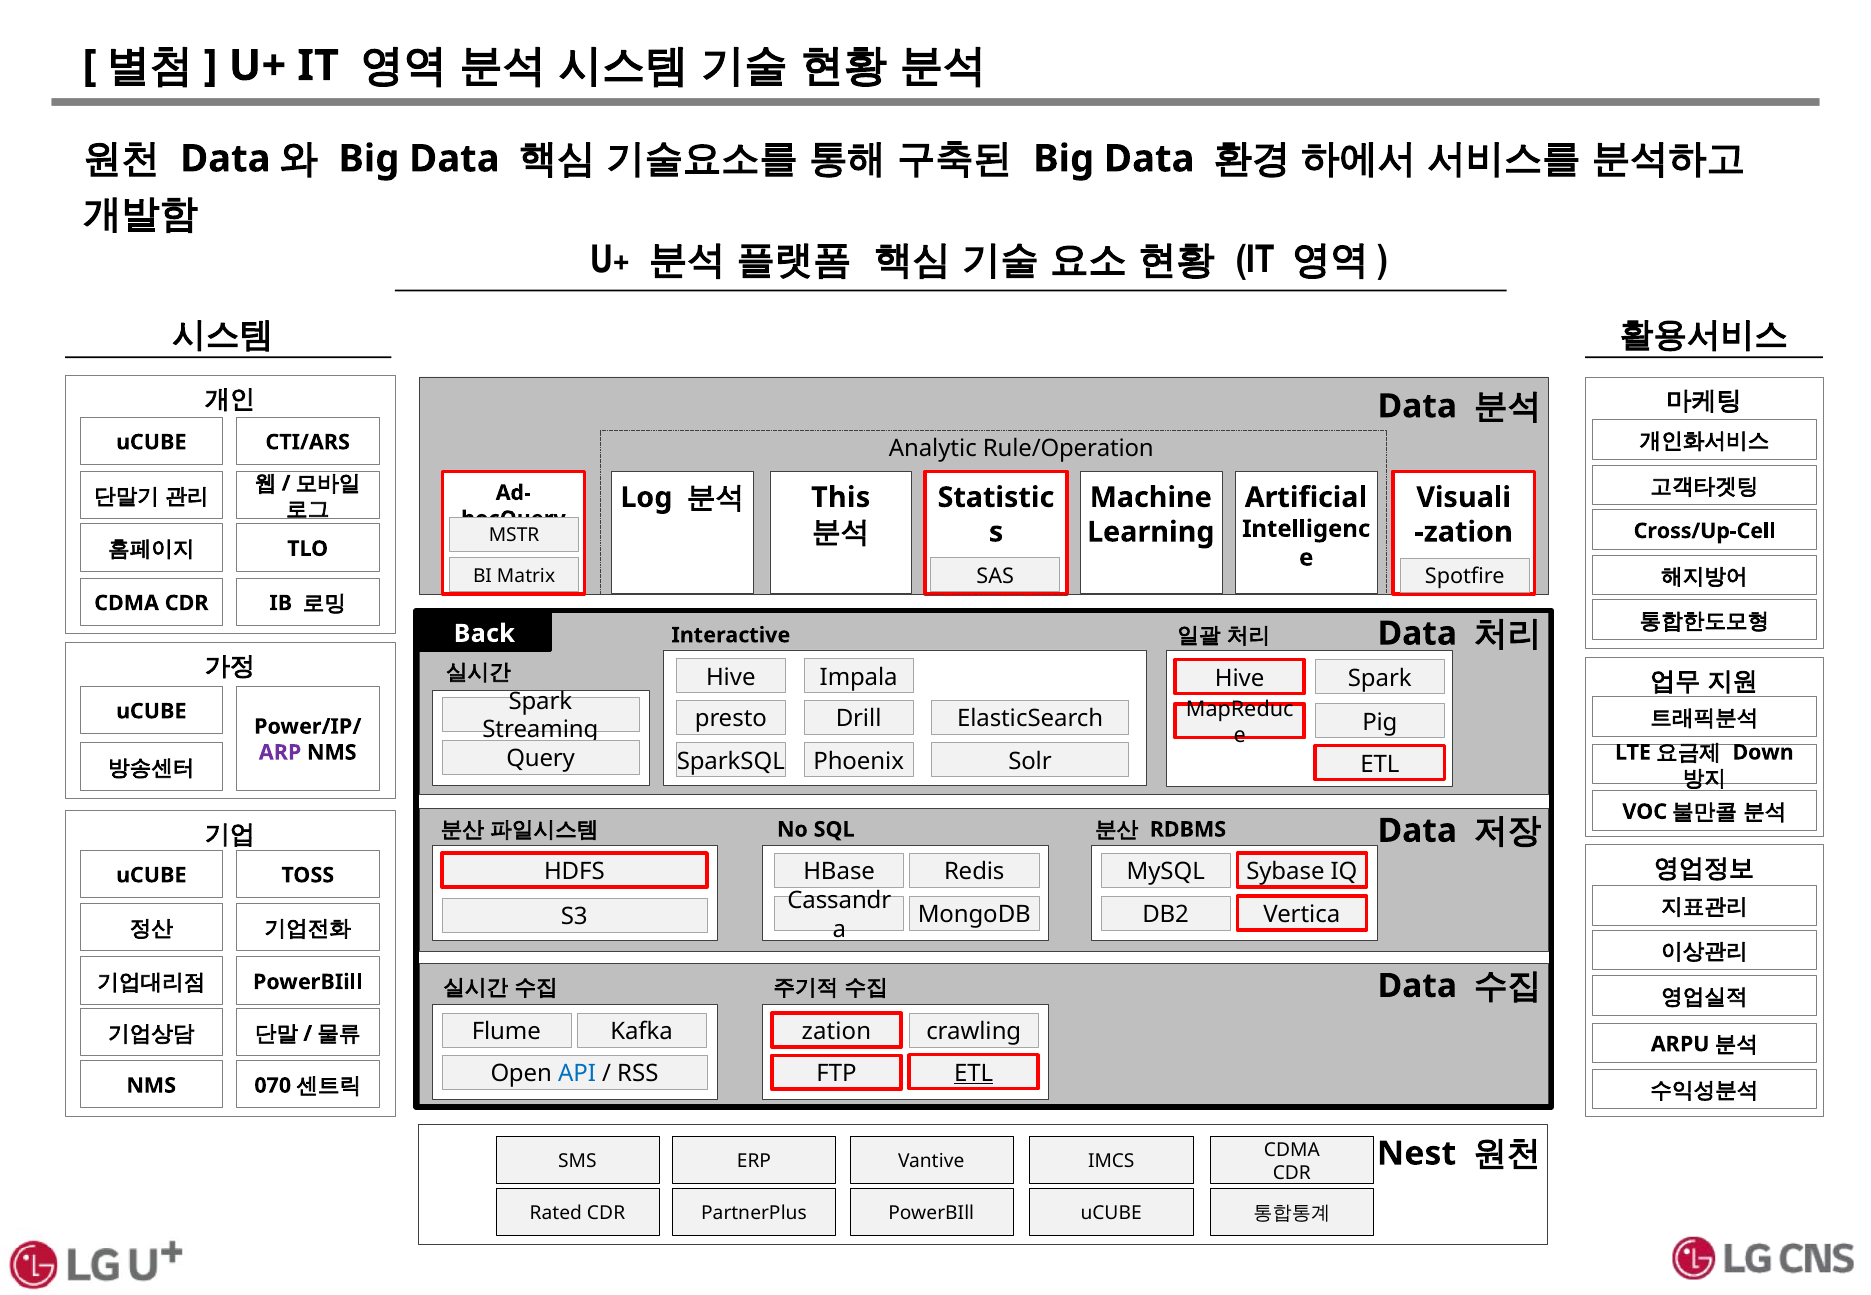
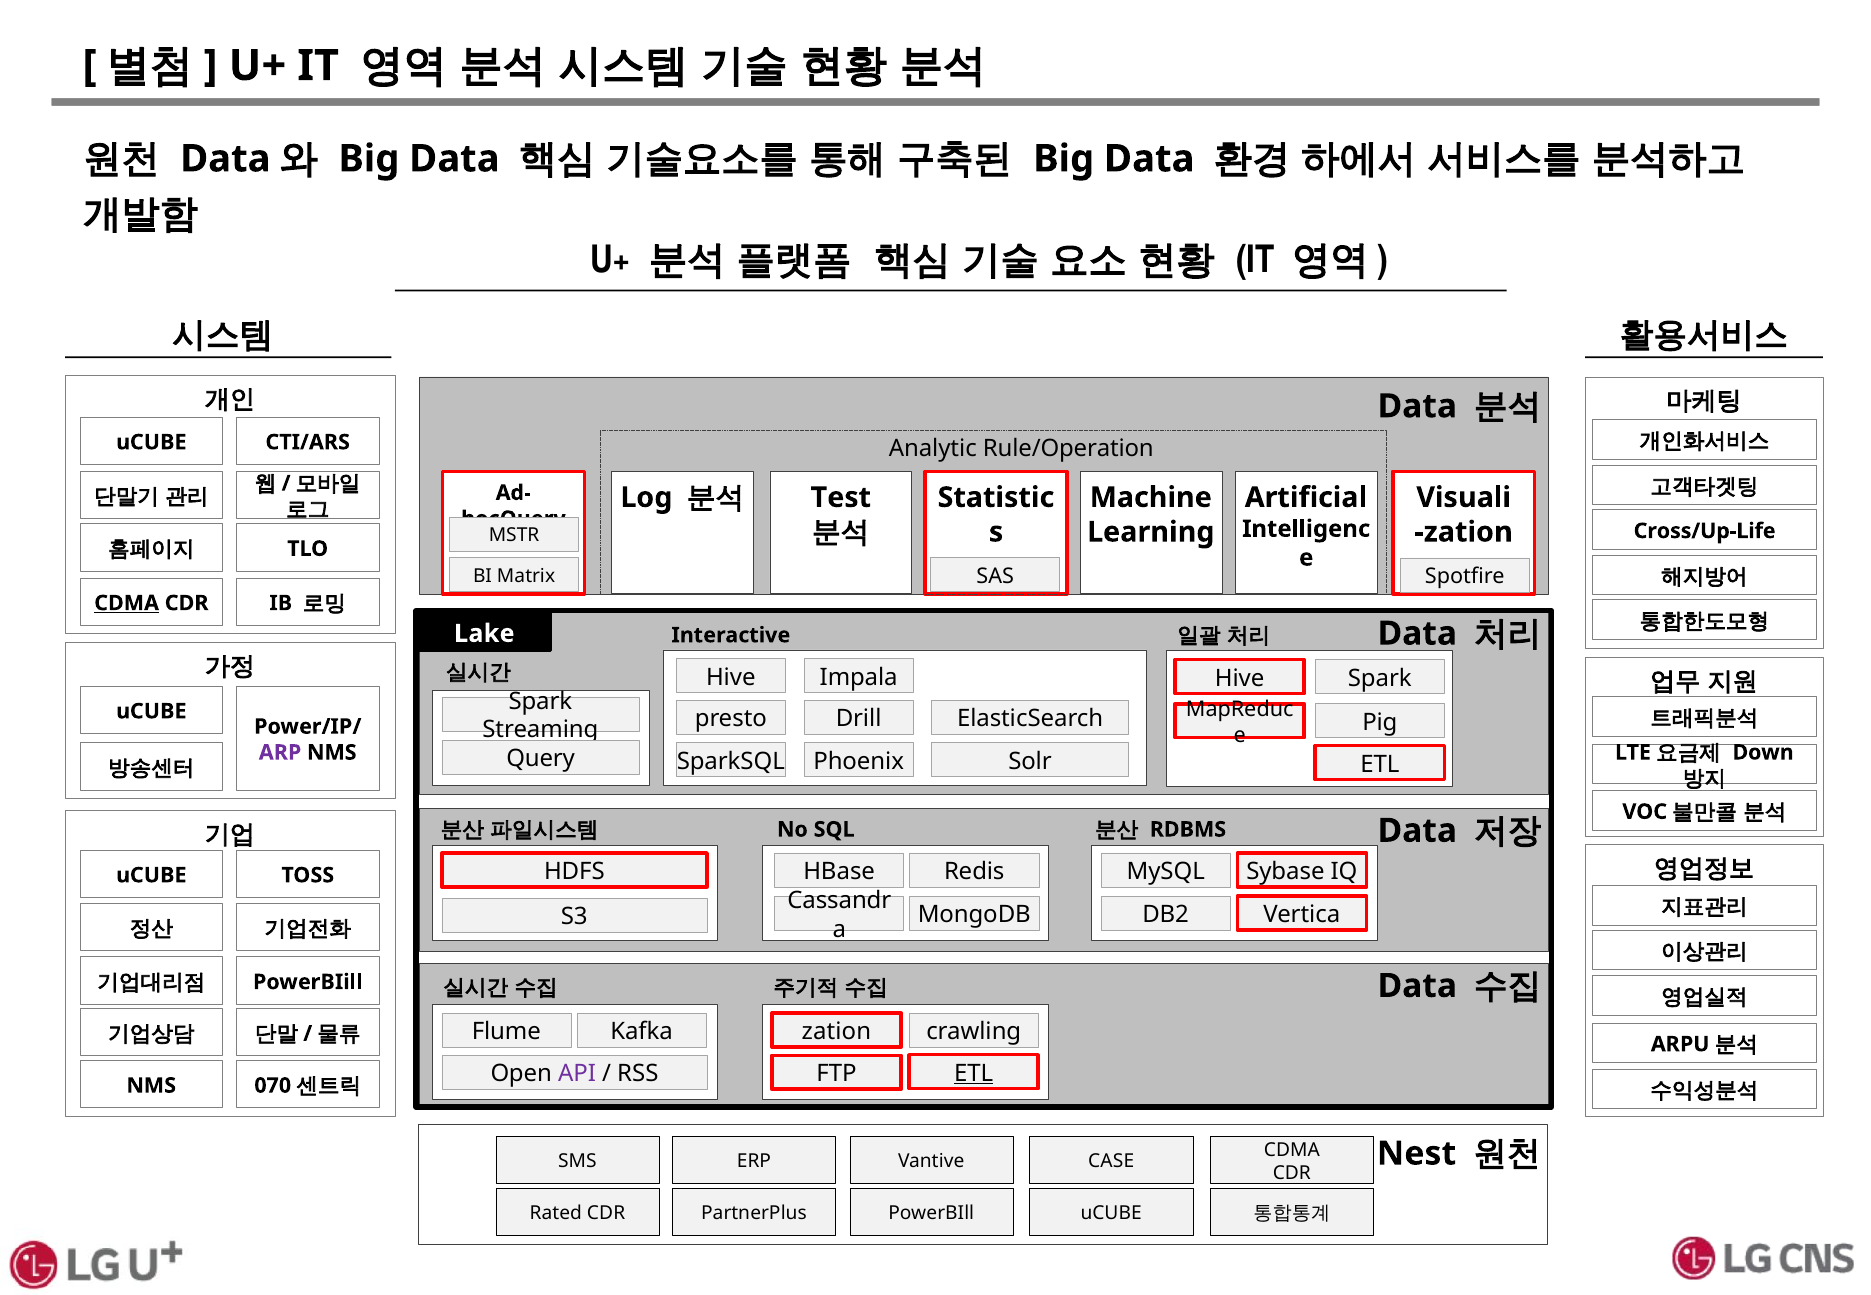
This: This -> Test (841, 498)
Cross/Up-Cell: Cross/Up-Cell -> Cross/Up-Life (1705, 531)
CDMA underline: none -> present (127, 603)
Back: Back -> Lake (484, 634)
API colour: blue -> purple (577, 1074)
IMCS: IMCS -> CASE (1111, 1162)
